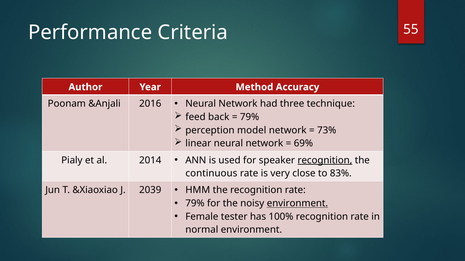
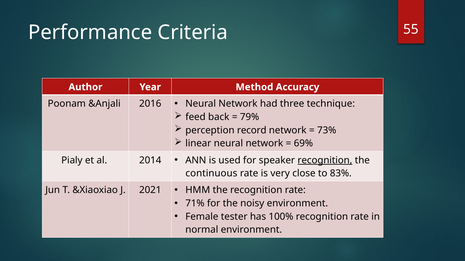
model: model -> record (252, 130)
2039: 2039 -> 2021 (150, 190)
79%: 79% -> 71% (195, 204)
environment underline: present -> none (297, 204)
